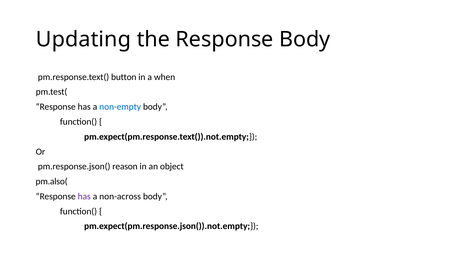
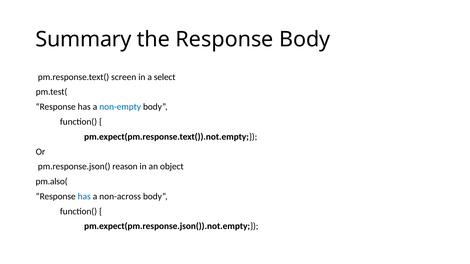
Updating: Updating -> Summary (84, 39)
button: button -> screen (124, 77)
when: when -> select (165, 77)
has colour: purple -> blue (84, 197)
